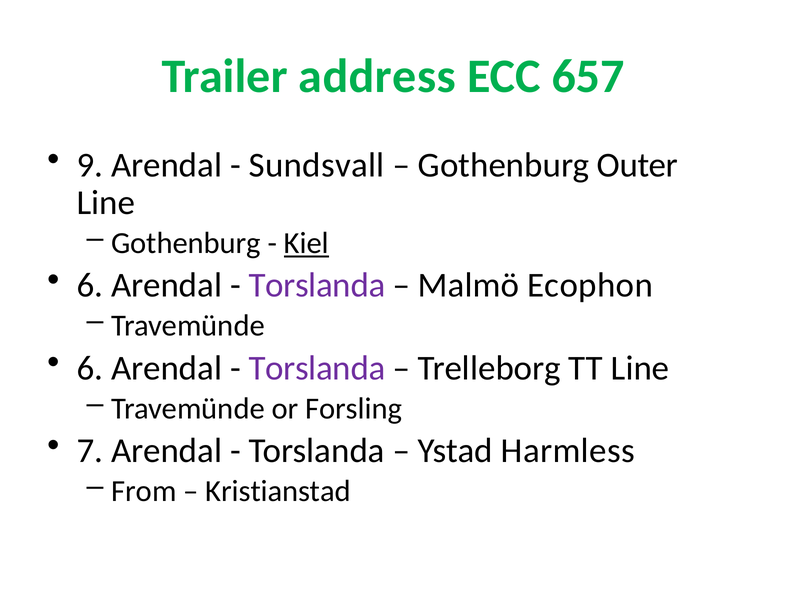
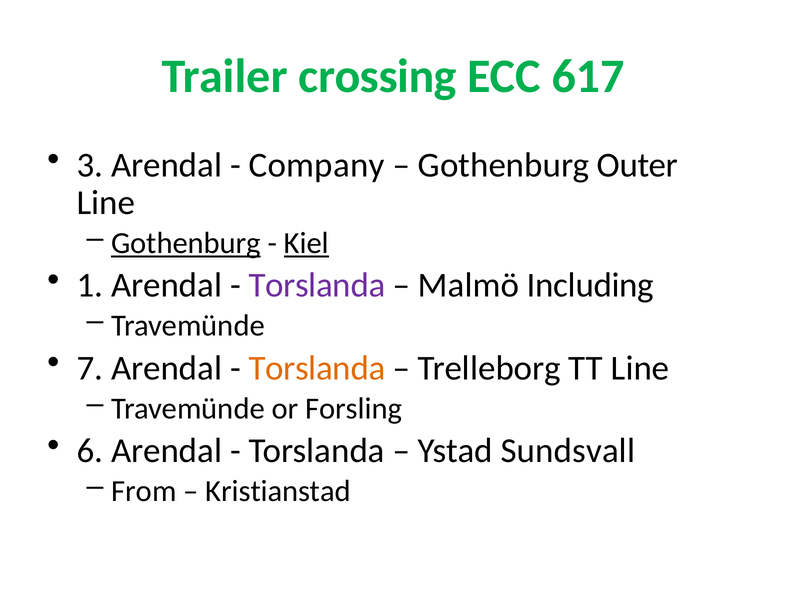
address: address -> crossing (378, 76)
657: 657 -> 617 (588, 76)
9: 9 -> 3 (90, 165)
Sundsvall: Sundsvall -> Company (317, 165)
Gothenburg underline: none -> present (186, 243)
6: 6 -> 1 (90, 286)
Ecophon: Ecophon -> Including (590, 286)
6: 6 -> 7 (90, 368)
Torslanda colour: purple -> orange (317, 368)
7: 7 -> 6 (90, 451)
Harmless: Harmless -> Sundsvall (568, 451)
